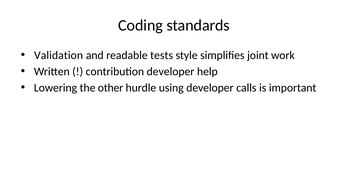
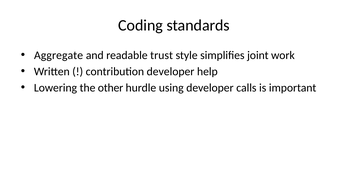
Validation: Validation -> Aggregate (59, 55)
tests: tests -> trust (162, 55)
